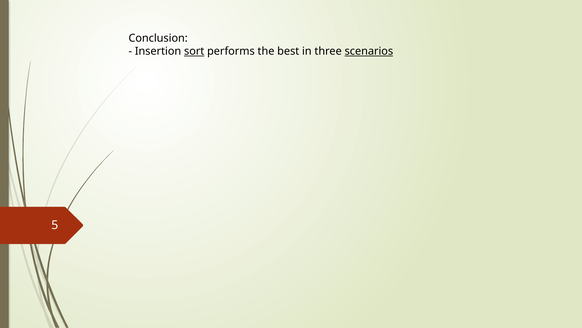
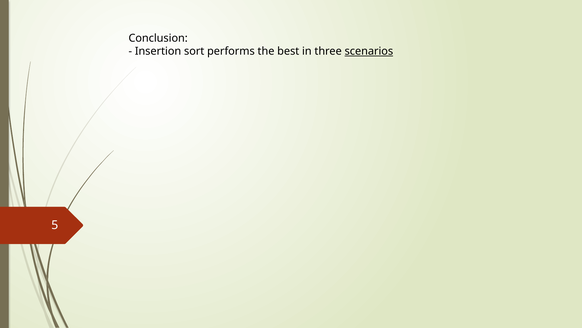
sort underline: present -> none (194, 51)
